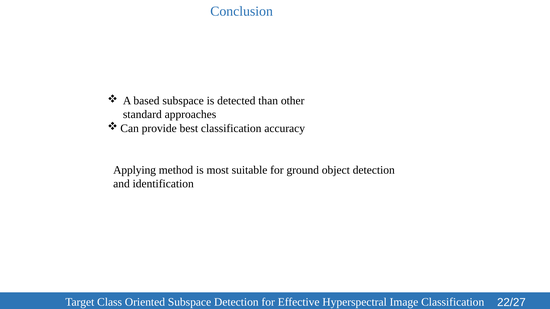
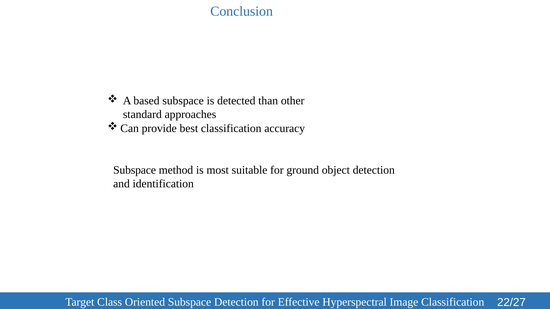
Applying: Applying -> Subspace (135, 170)
